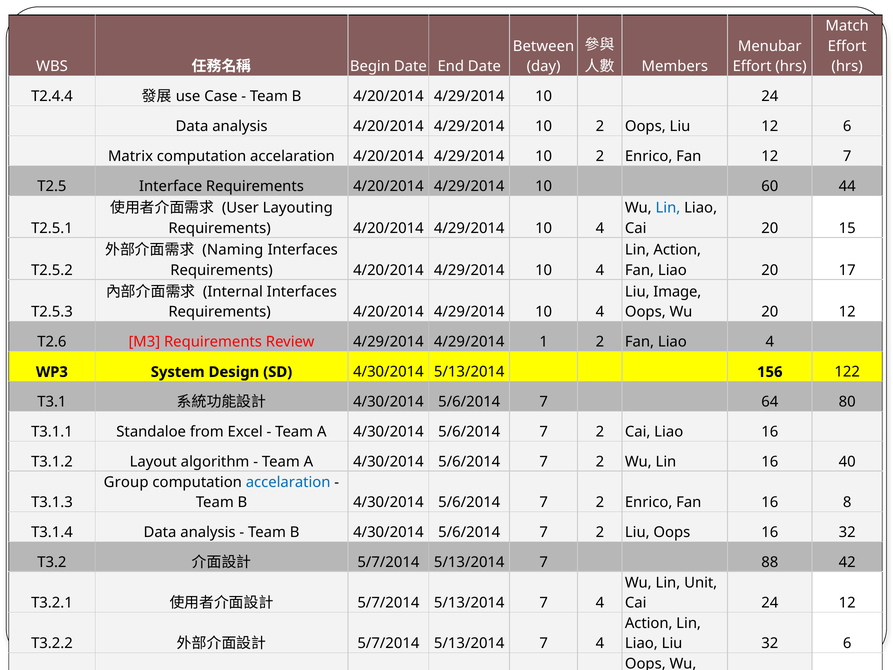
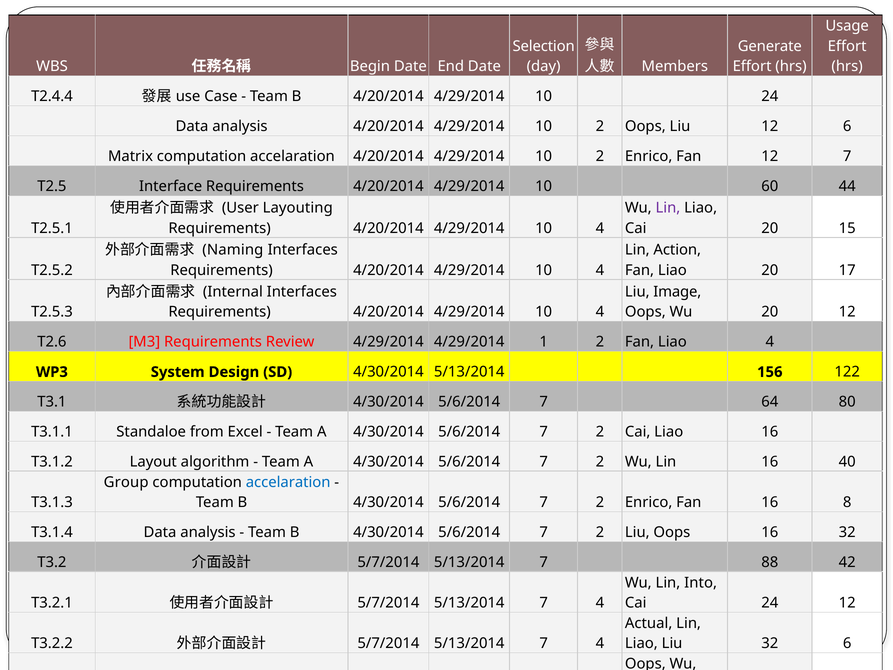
Match: Match -> Usage (847, 26)
Between: Between -> Selection (544, 46)
Menubar: Menubar -> Generate (770, 46)
Lin colour: blue -> purple (668, 208)
Unit: Unit -> Into (701, 582)
Action: Action -> Actual (649, 623)
